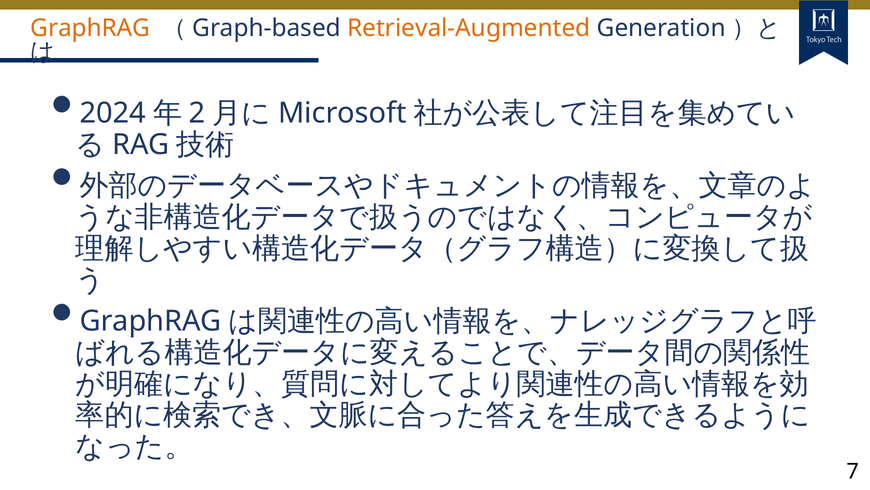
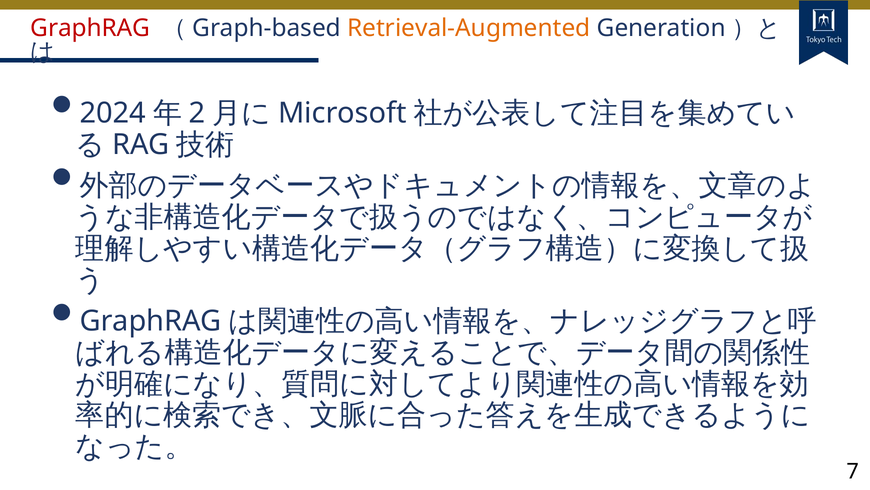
GraphRAG colour: orange -> red (90, 28)
